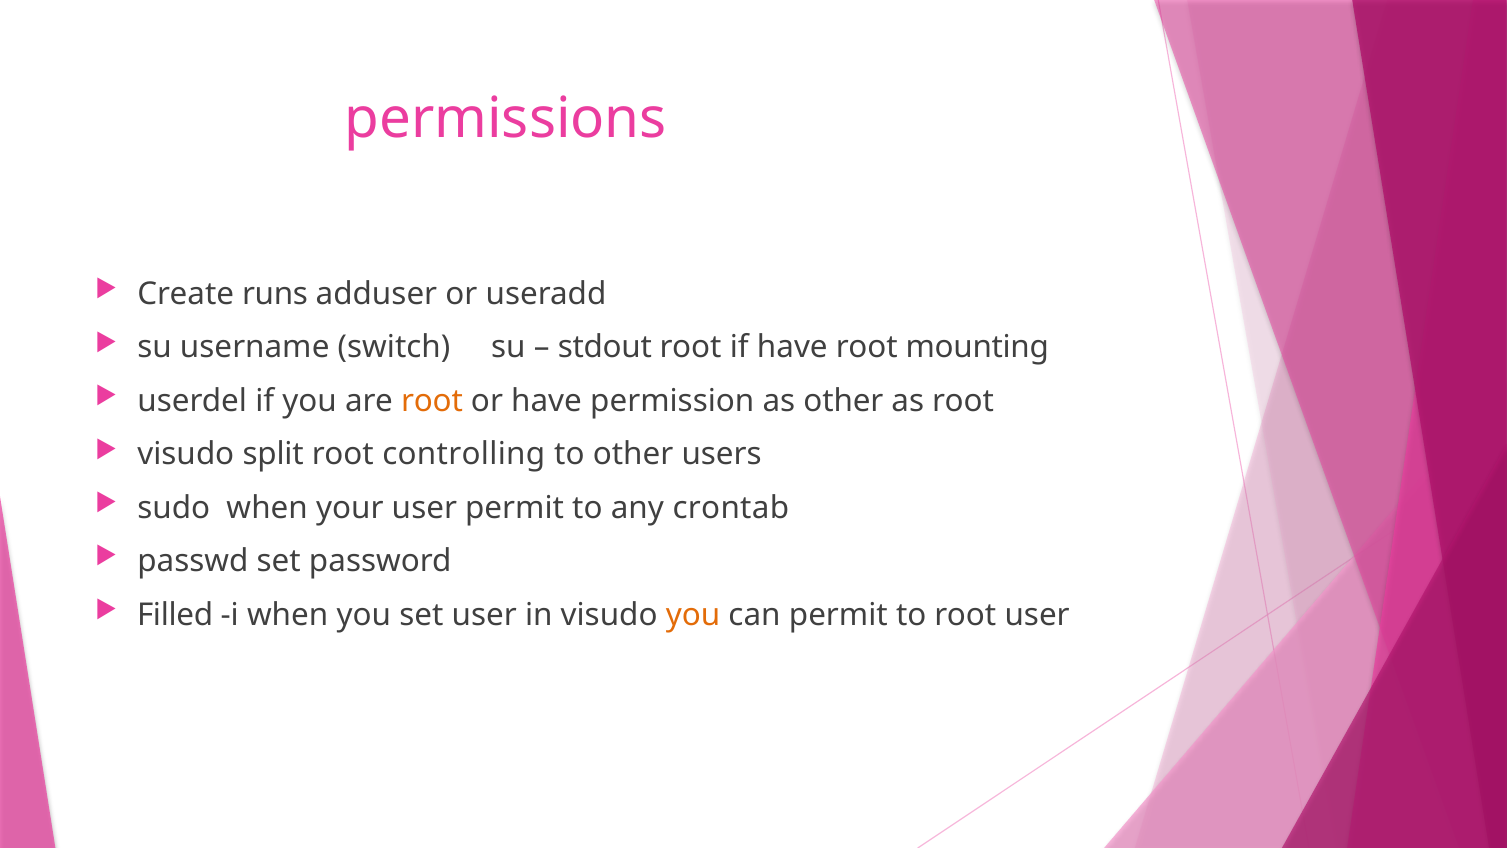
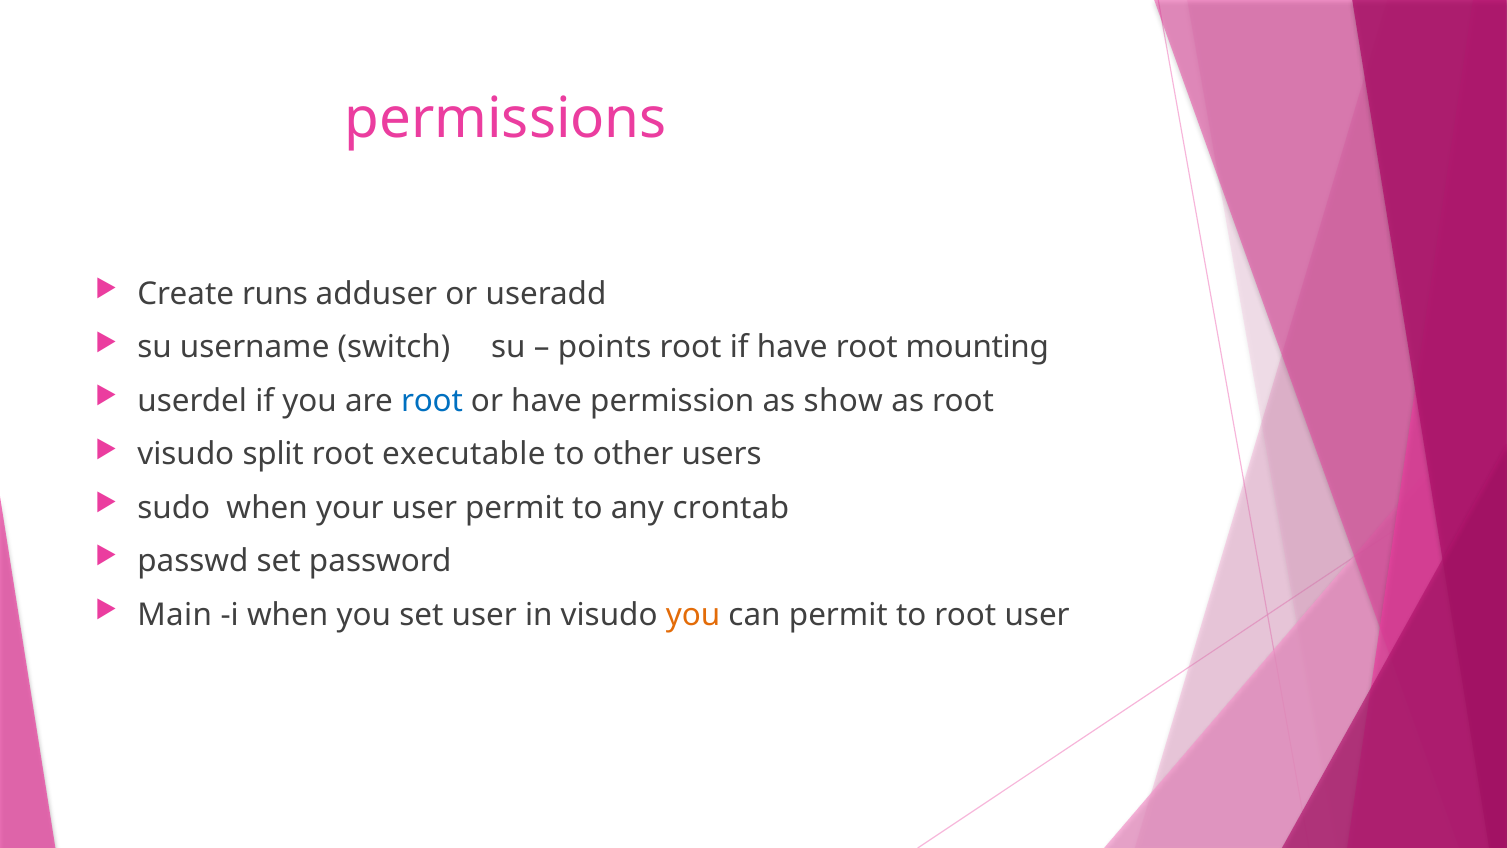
stdout: stdout -> points (605, 347)
root colour: orange -> blue (432, 401)
as other: other -> show (843, 401)
controlling: controlling -> executable (464, 454)
Filled: Filled -> Main (175, 614)
